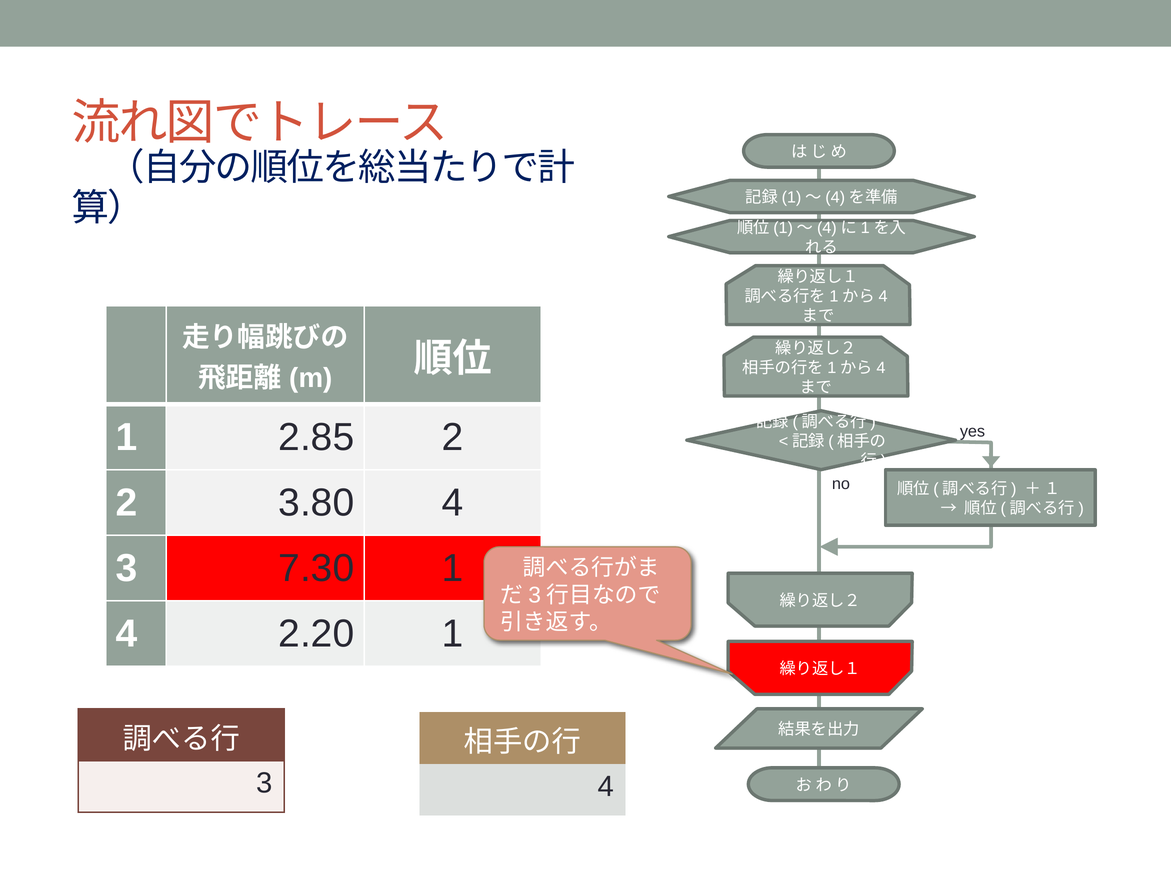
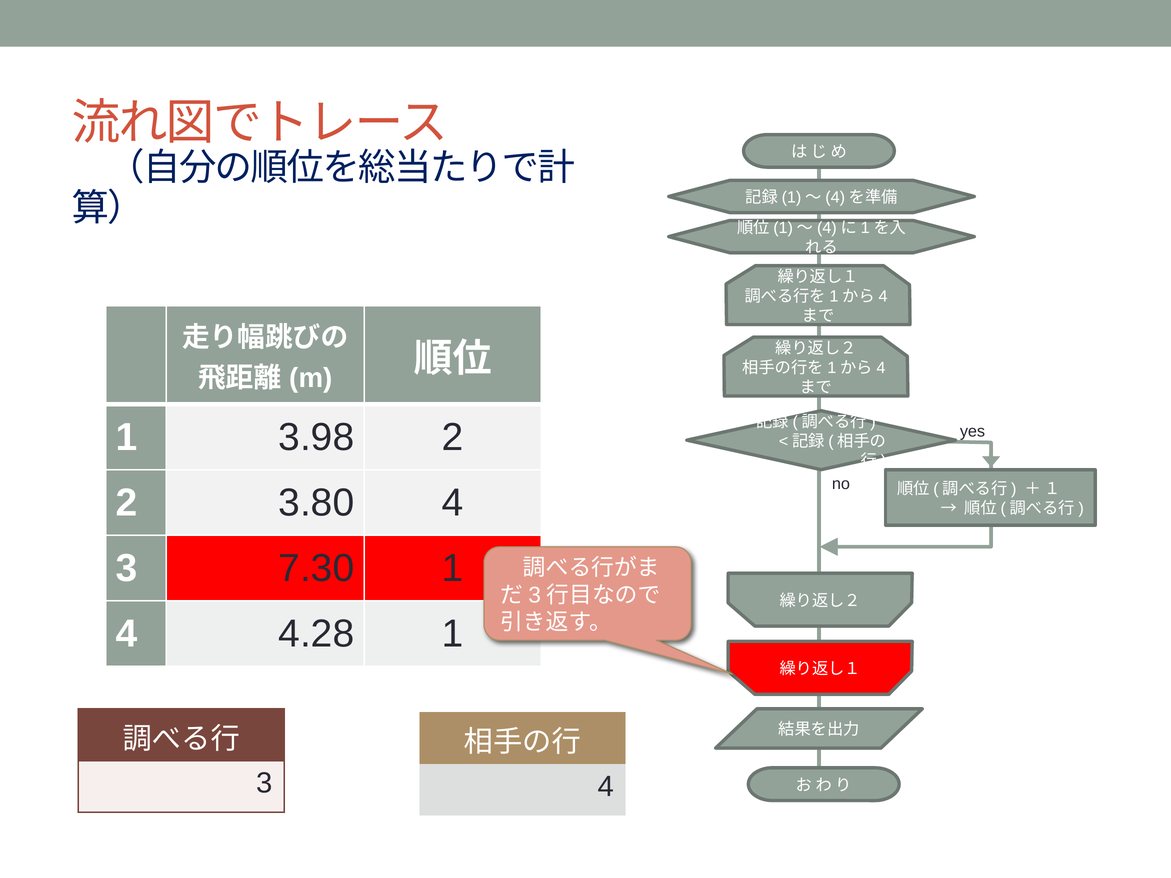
2.85: 2.85 -> 3.98 (316, 438)
2.20: 2.20 -> 4.28 (316, 634)
